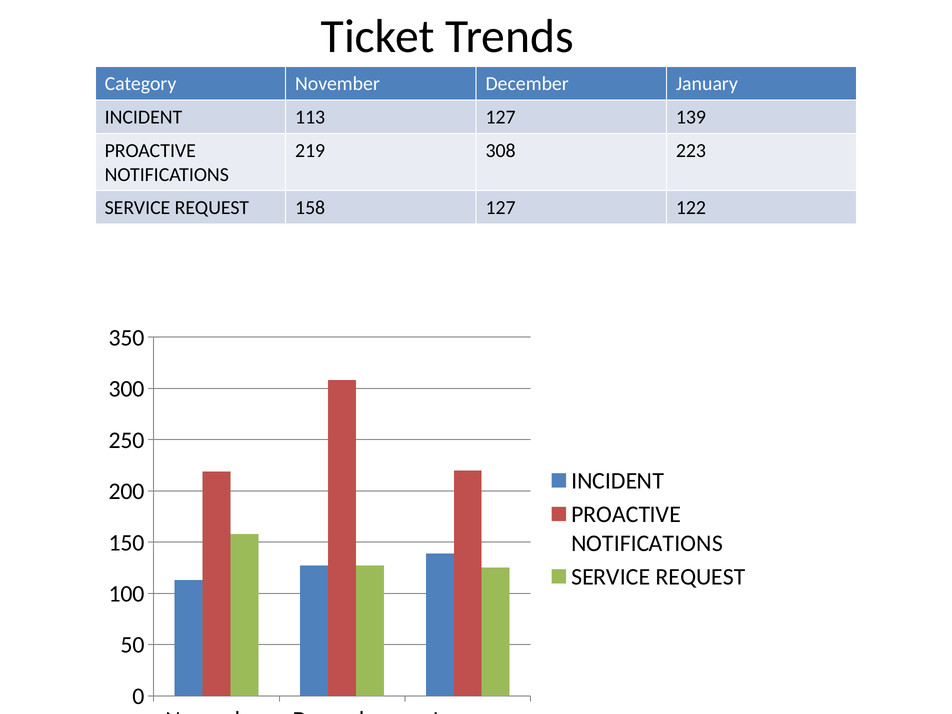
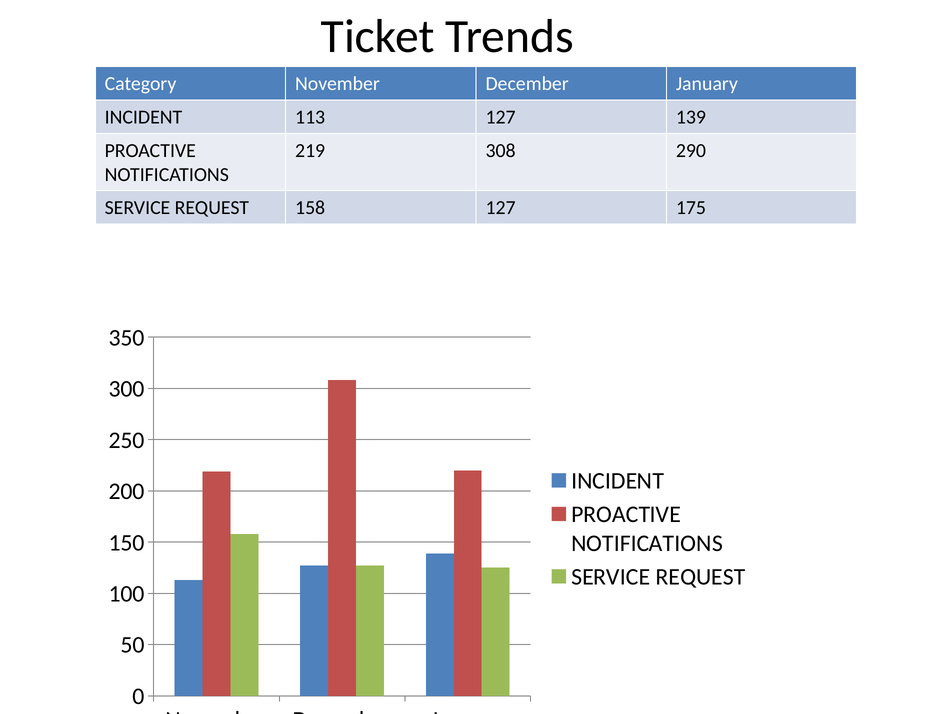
223: 223 -> 290 (691, 150)
122: 122 -> 175 (691, 208)
